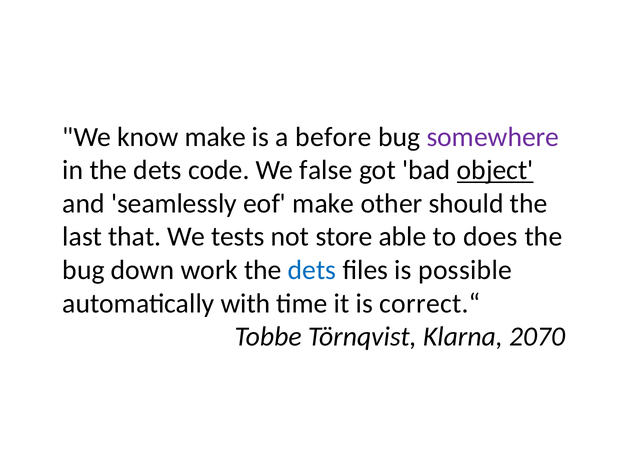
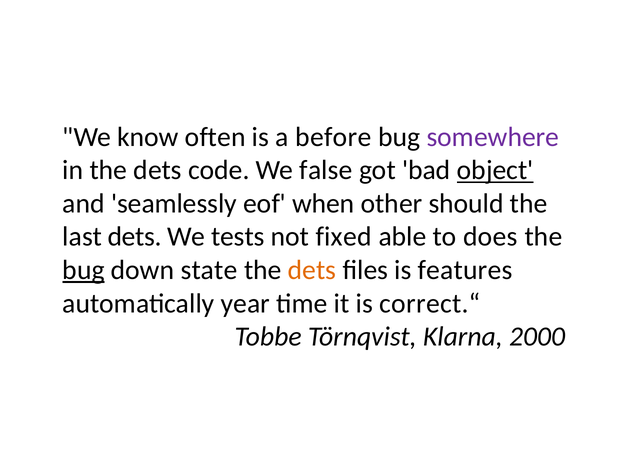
know make: make -> often (215, 137)
eof make: make -> when (323, 203)
last that: that -> dets (135, 236)
store: store -> fixed (344, 236)
bug underline: none -> present (84, 270)
work: work -> state (209, 270)
dets colour: blue -> orange (312, 270)
possible: possible -> features (465, 270)
with: with -> year (245, 303)
2070: 2070 -> 2000 (537, 336)
